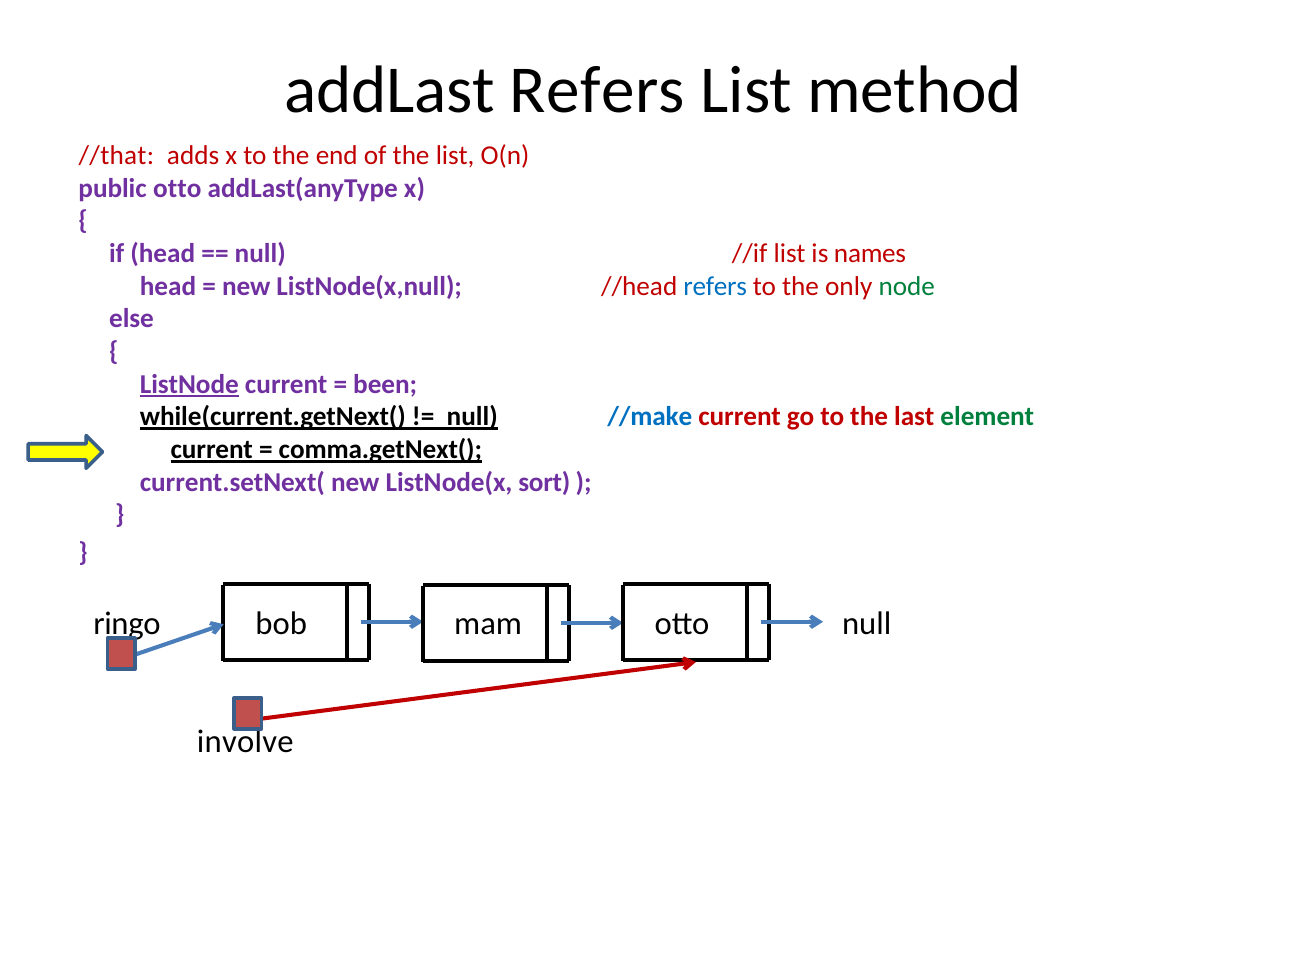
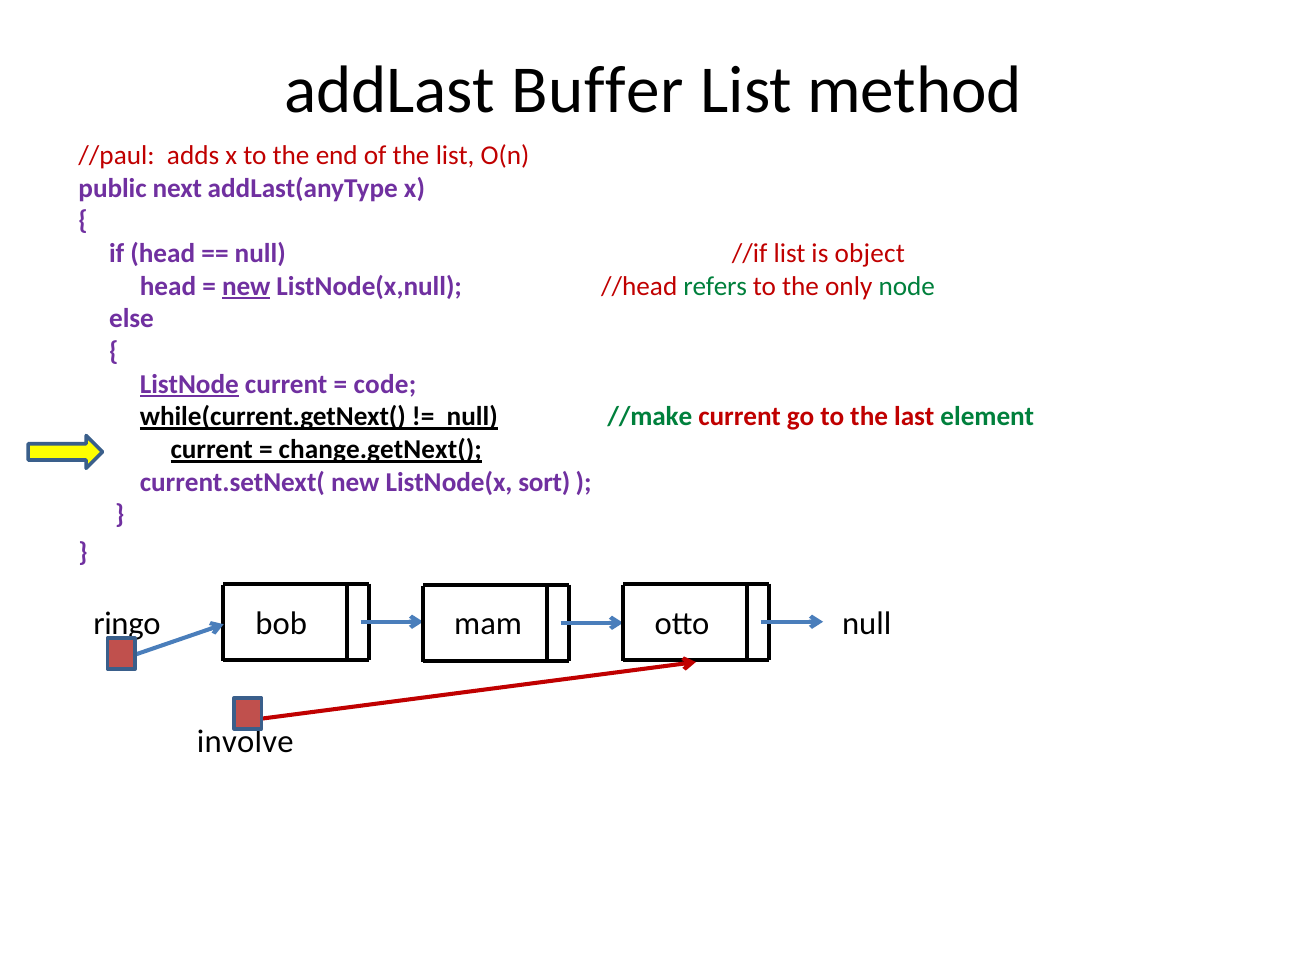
addLast Refers: Refers -> Buffer (597, 91)
//that: //that -> //paul (117, 155)
public otto: otto -> next (177, 188)
names: names -> object (870, 253)
new underline: none -> present (246, 286)
refers colour: blue -> green (715, 286)
been: been -> code (385, 384)
//make colour: blue -> green (650, 417)
comma.getNext(: comma.getNext( -> change.getNext( (380, 450)
